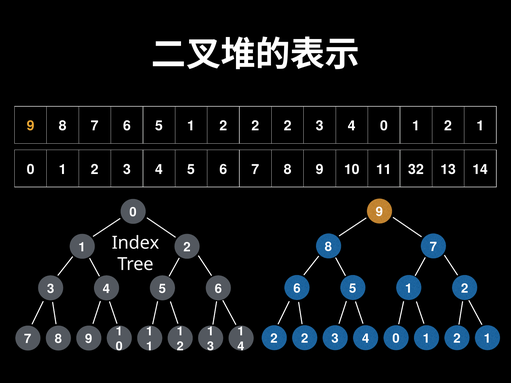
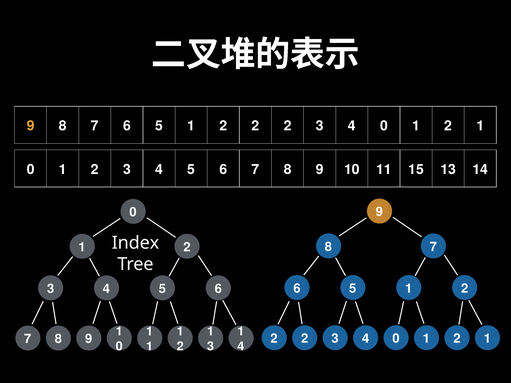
32: 32 -> 15 (416, 170)
